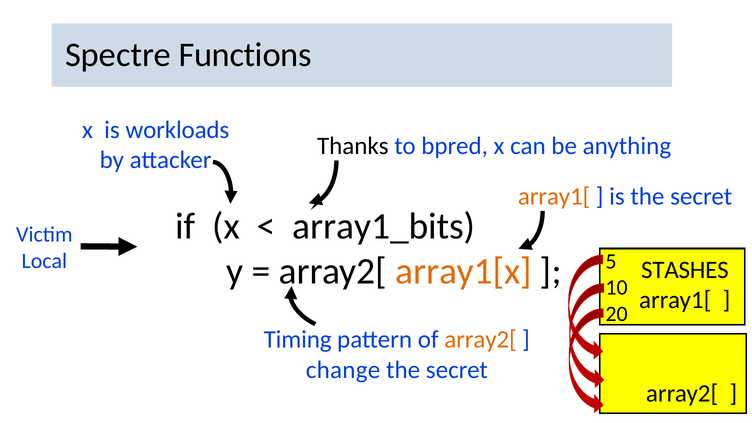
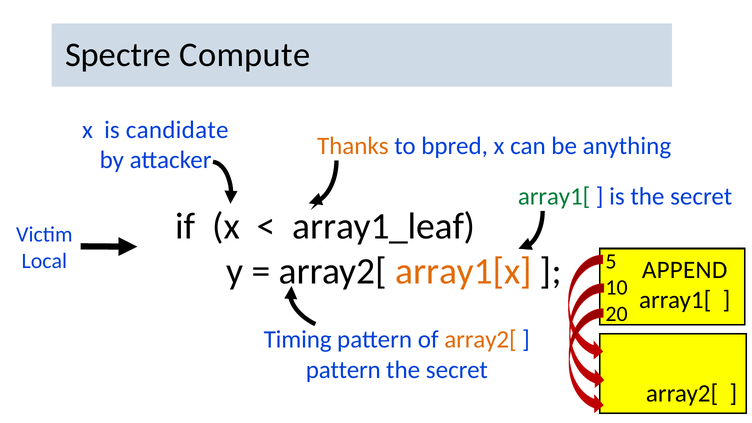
Functions: Functions -> Compute (245, 55)
workloads: workloads -> candidate (177, 130)
Thanks colour: black -> orange (353, 146)
array1[ colour: orange -> green (554, 197)
array1_bits: array1_bits -> array1_leaf (384, 226)
STASHES: STASHES -> APPEND (685, 270)
change: change -> pattern (343, 370)
